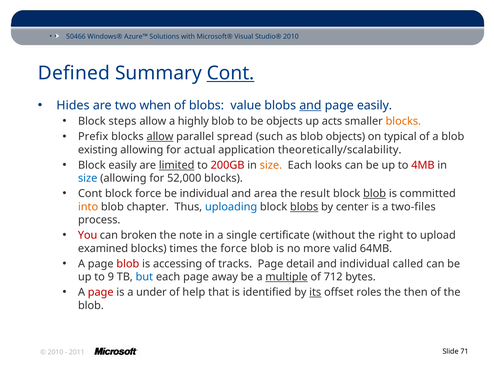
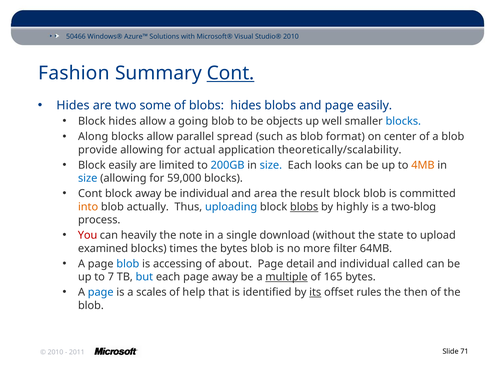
Defined: Defined -> Fashion (74, 73)
when: when -> some (155, 105)
blobs value: value -> hides (246, 105)
and underline: present -> none (310, 105)
Block steps: steps -> hides (122, 122)
highly: highly -> going (193, 122)
acts: acts -> well (332, 122)
blocks colour: orange -> blue (403, 122)
Prefix: Prefix -> Along (93, 137)
allow underline: present -> none (160, 137)
blob objects: objects -> format (345, 137)
typical: typical -> center (400, 137)
existing: existing -> provide (98, 150)
limited underline: present -> none (177, 165)
200GB colour: red -> blue (228, 165)
size colour: orange -> blue (271, 165)
4MB colour: red -> orange (423, 165)
52,000: 52,000 -> 59,000 (184, 179)
block force: force -> away (148, 194)
blob underline: present -> none (375, 194)
chapter: chapter -> actually (148, 207)
center: center -> highly (352, 207)
two-files: two-files -> two-blog (414, 207)
broken: broken -> heavily (139, 236)
certificate: certificate -> download (285, 236)
right: right -> state (391, 236)
the force: force -> bytes (234, 249)
valid: valid -> filter (345, 249)
blob colour: red -> blue (128, 264)
tracks: tracks -> about (235, 264)
9: 9 -> 7 (111, 277)
712: 712 -> 165 (333, 277)
page colour: red -> blue (101, 293)
under: under -> scales (151, 293)
roles: roles -> rules (369, 293)
